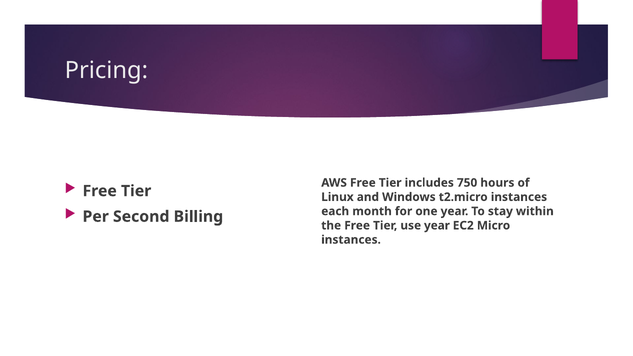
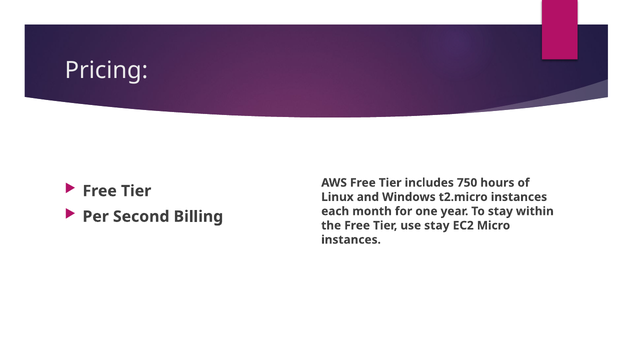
use year: year -> stay (437, 226)
